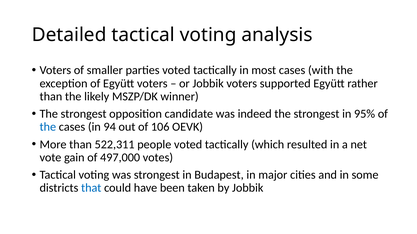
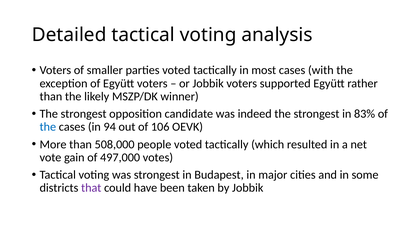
95%: 95% -> 83% (365, 114)
522,311: 522,311 -> 508,000 (115, 145)
that colour: blue -> purple (91, 188)
